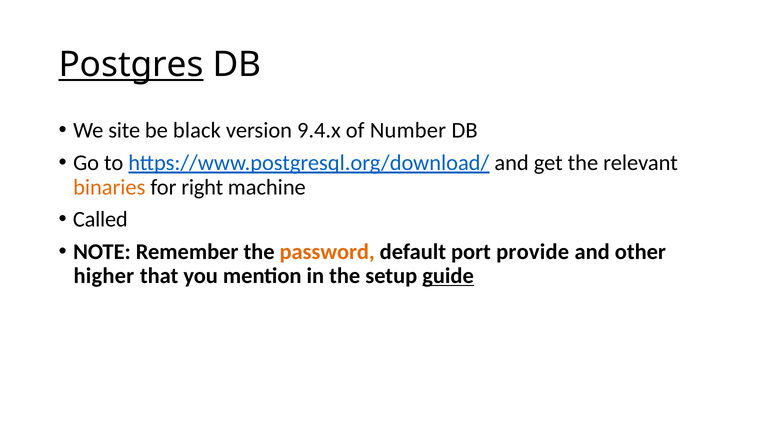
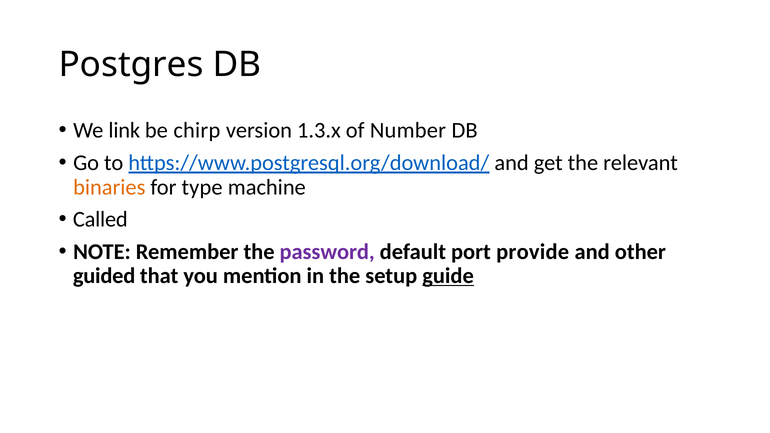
Postgres underline: present -> none (131, 65)
site: site -> link (124, 130)
black: black -> chirp (197, 130)
9.4.x: 9.4.x -> 1.3.x (319, 130)
right: right -> type (202, 187)
password colour: orange -> purple (327, 252)
higher: higher -> guided (104, 276)
